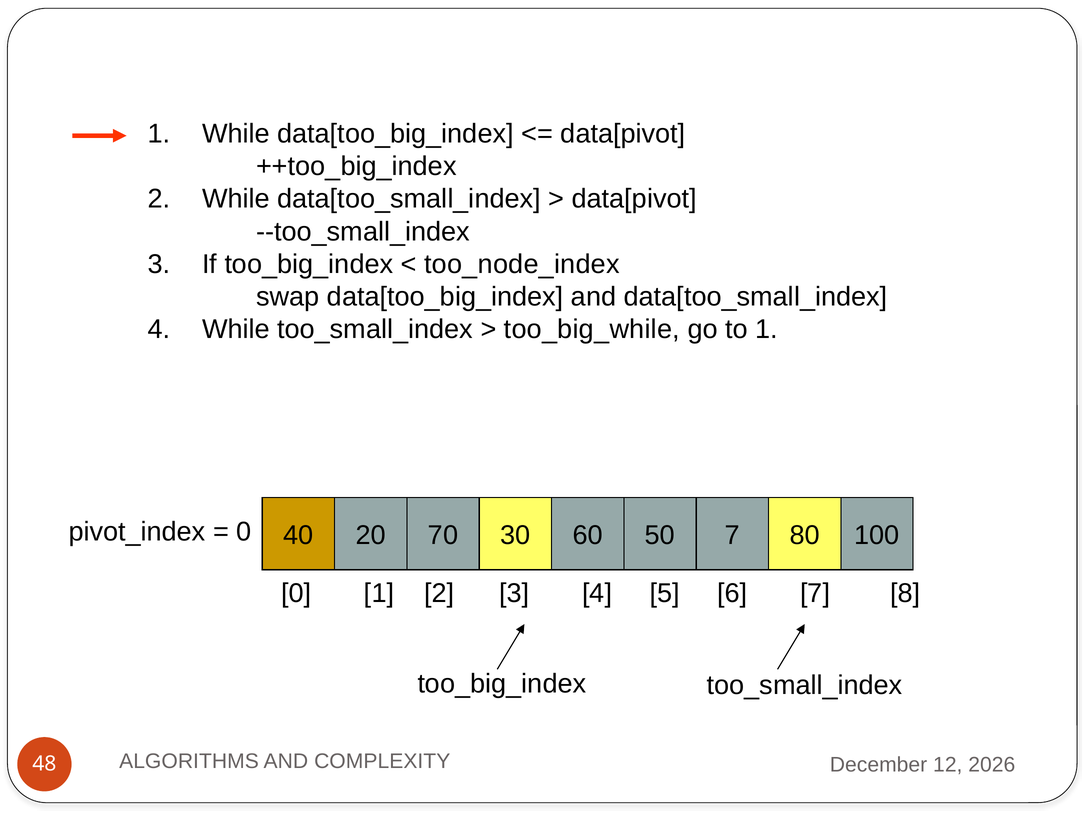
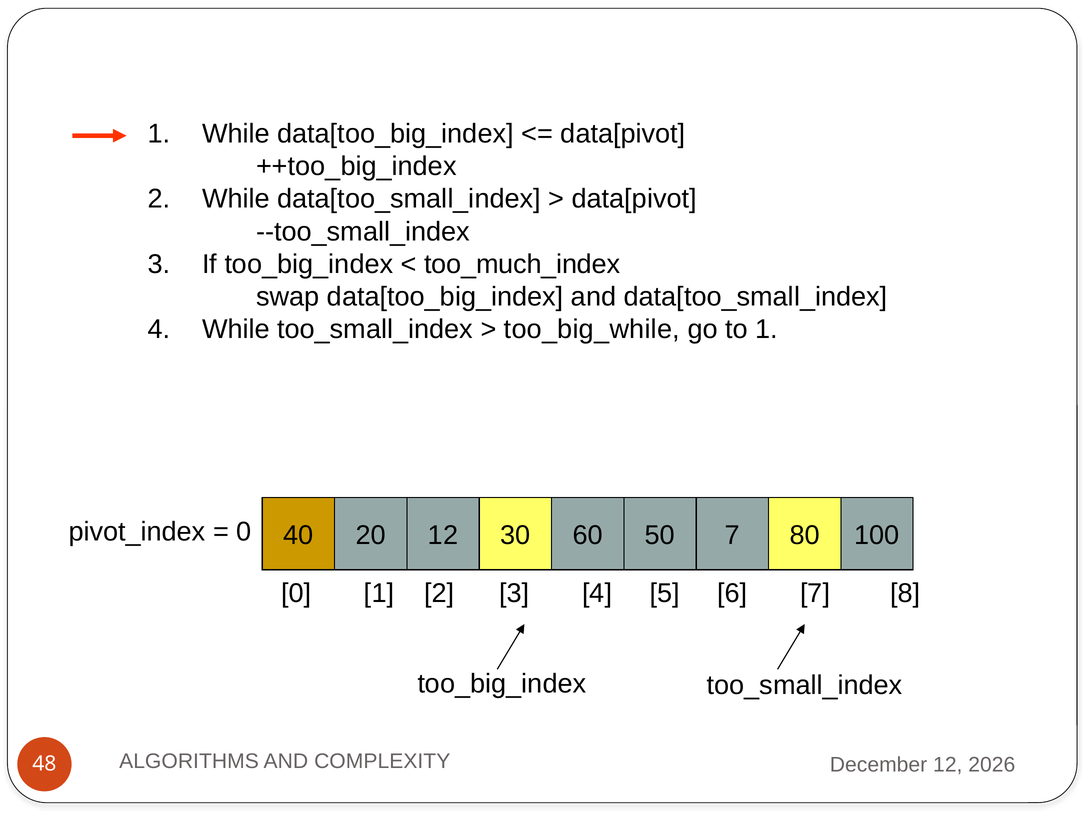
too_node_index: too_node_index -> too_much_index (522, 264)
20 70: 70 -> 12 (443, 535)
